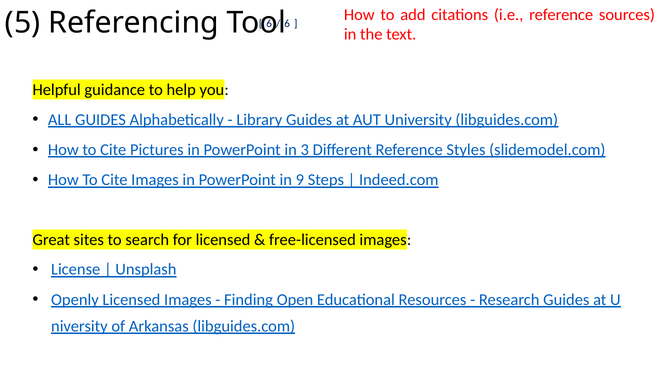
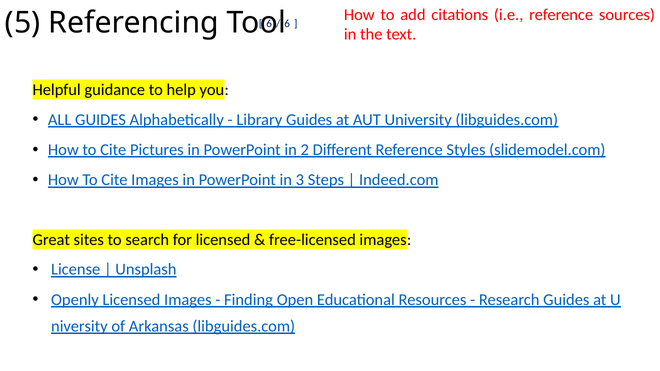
3: 3 -> 2 (305, 150)
9: 9 -> 3 (300, 180)
